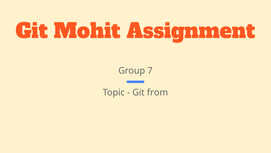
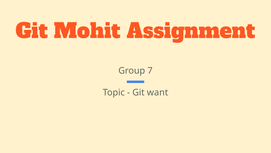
from: from -> want (158, 92)
